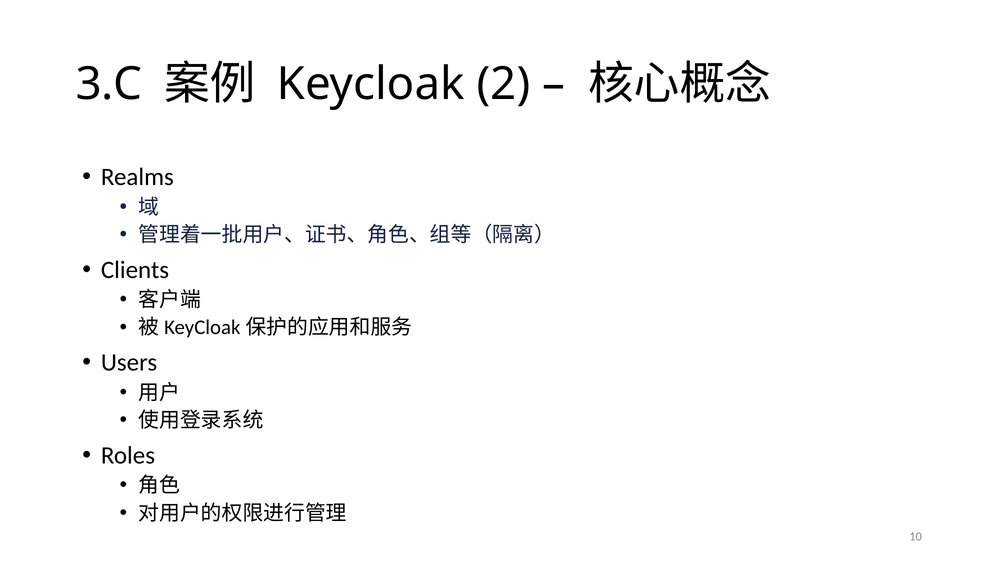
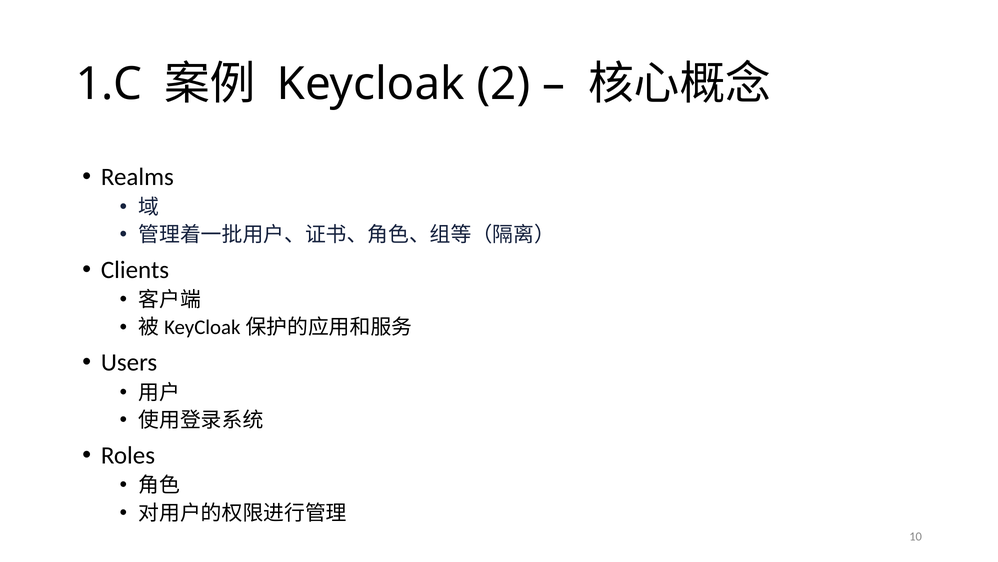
3.C: 3.C -> 1.C (109, 84)
